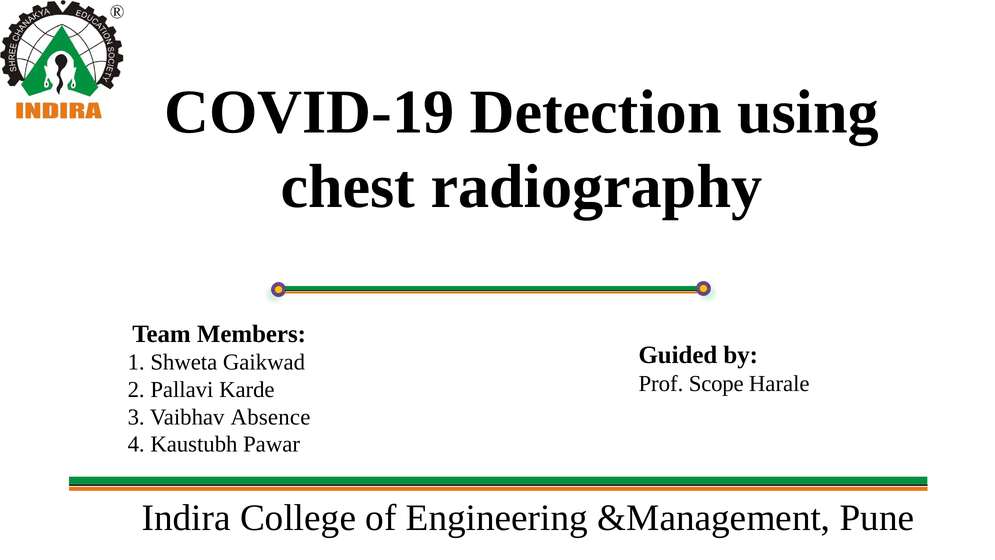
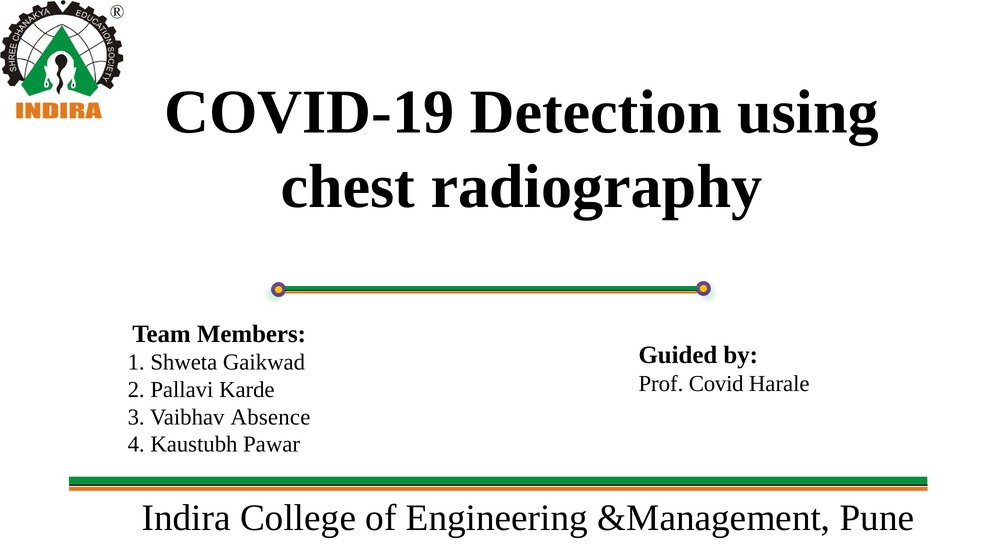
Scope: Scope -> Covid (716, 384)
